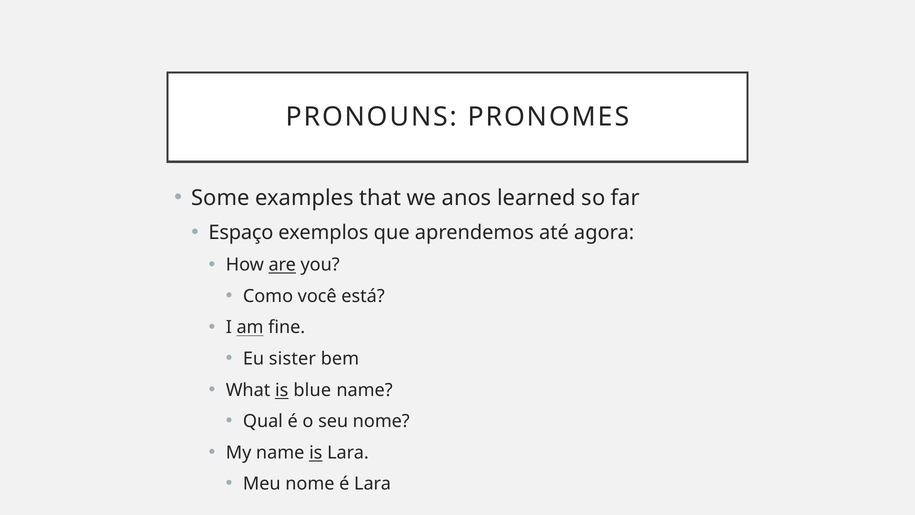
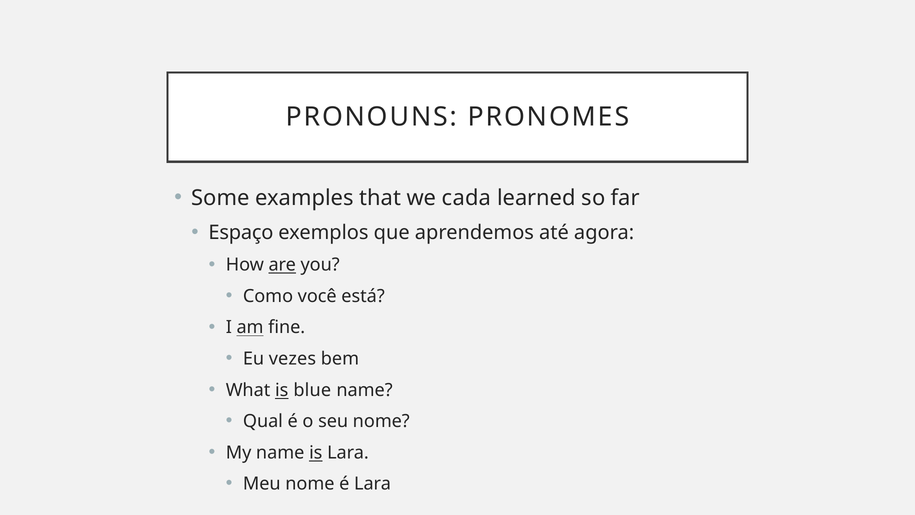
anos: anos -> cada (467, 198)
sister: sister -> vezes (292, 359)
